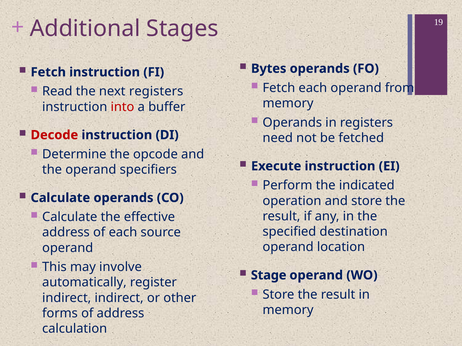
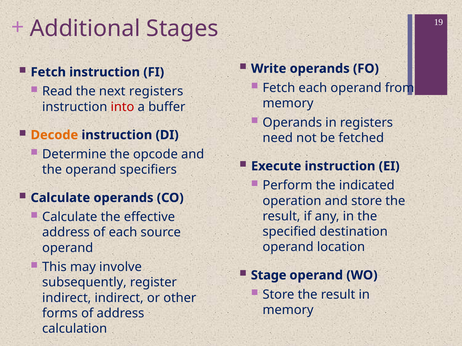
Bytes: Bytes -> Write (269, 69)
Decode colour: red -> orange (54, 135)
automatically: automatically -> subsequently (84, 283)
